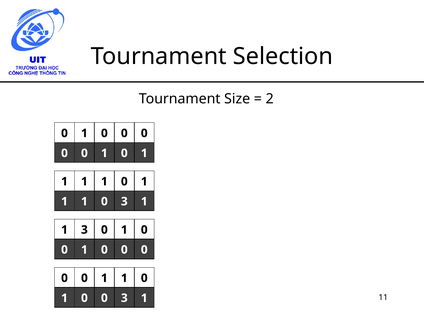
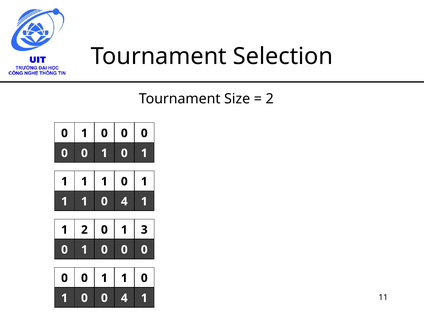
1 0 3: 3 -> 4 (124, 201)
1 3: 3 -> 2 (84, 230)
0: 0 -> 3 (144, 230)
0 0 3: 3 -> 4 (124, 298)
